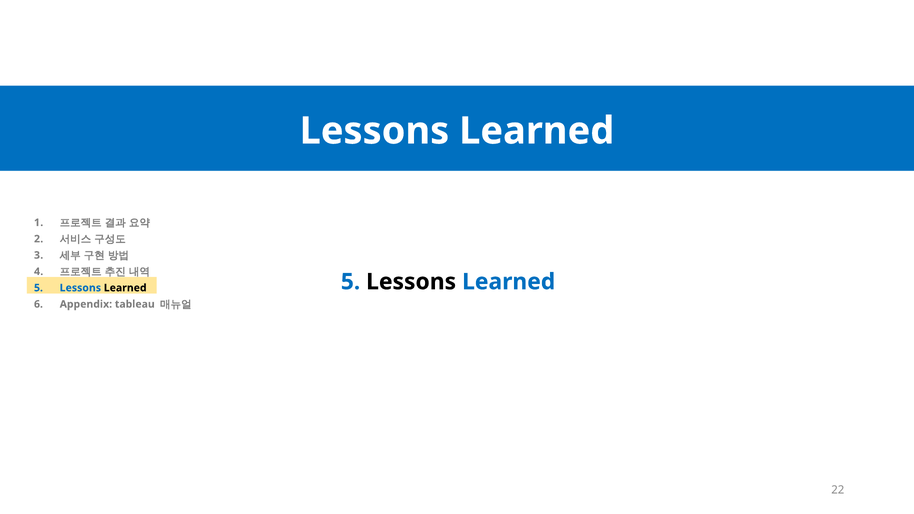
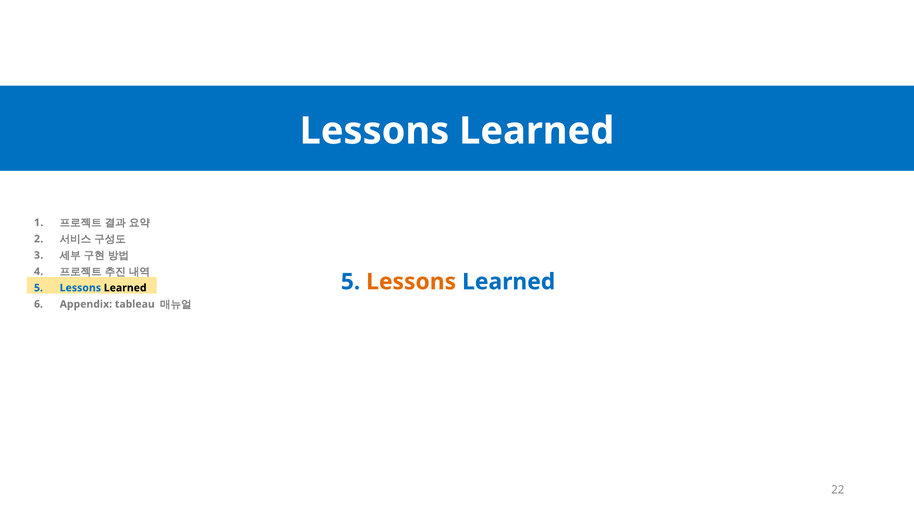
Lessons colour: black -> orange (411, 282)
